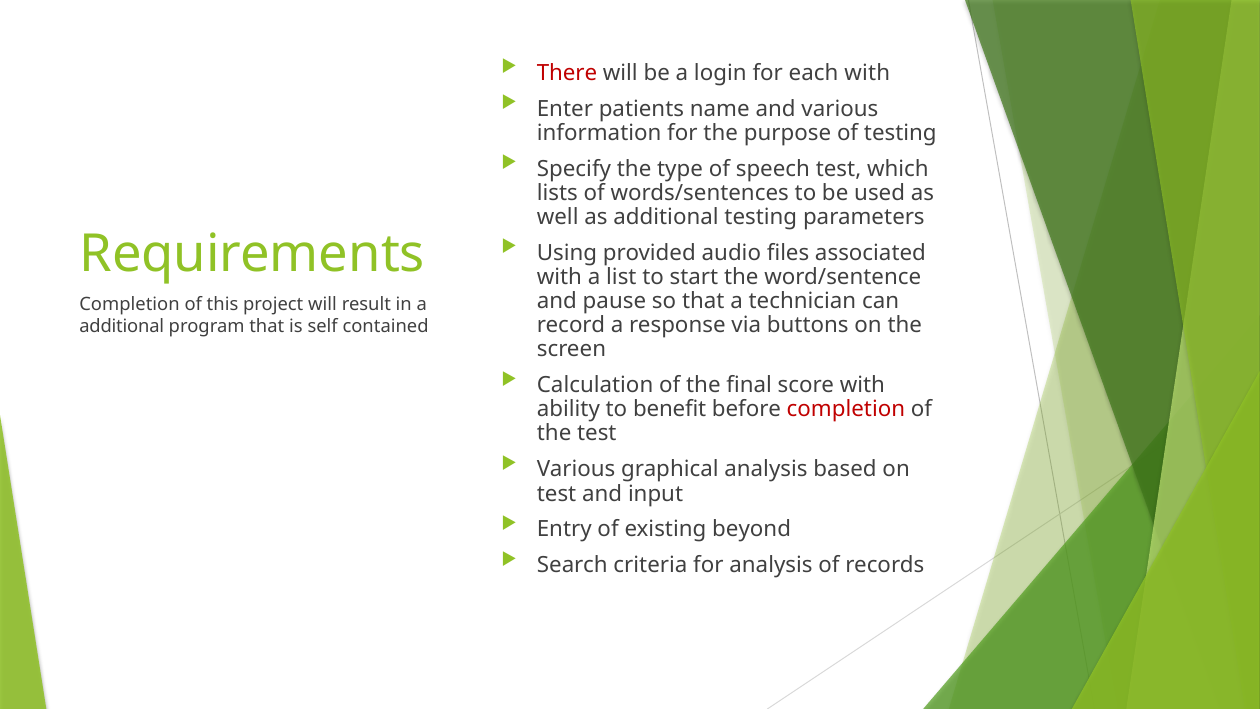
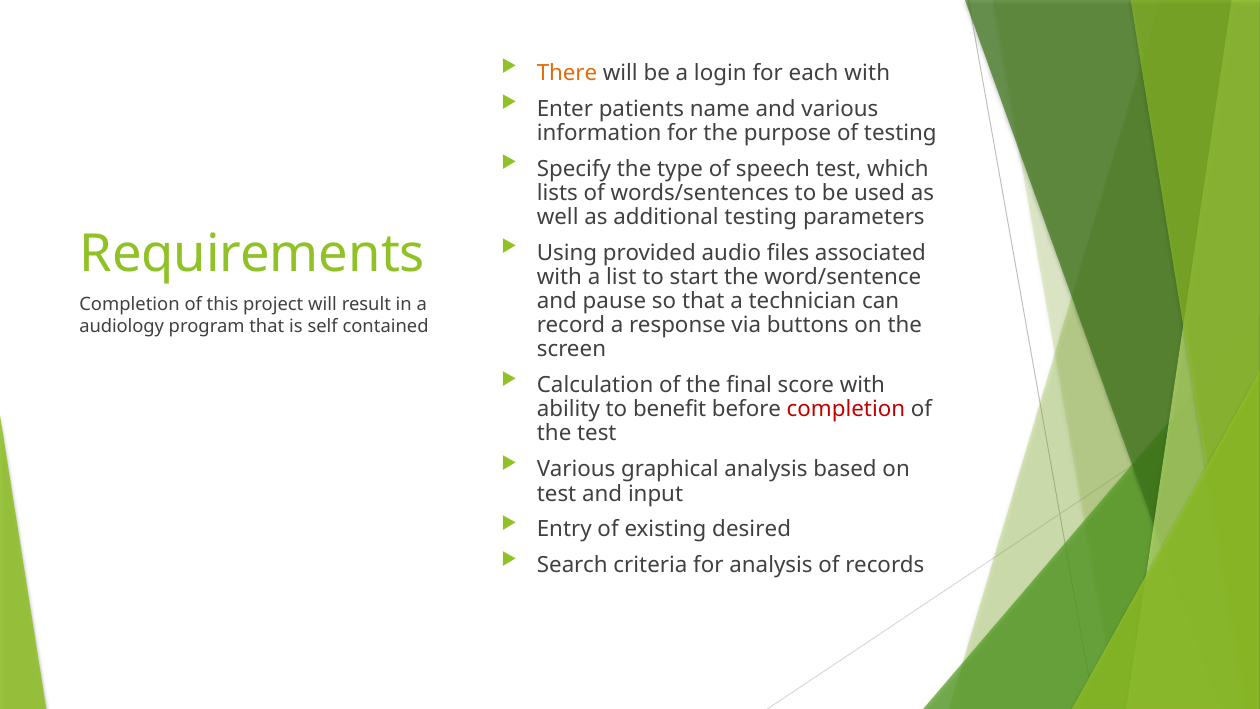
There colour: red -> orange (567, 73)
additional: additional -> audiology (122, 326)
beyond: beyond -> desired (752, 529)
